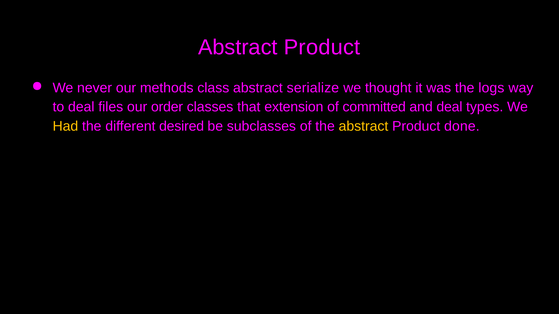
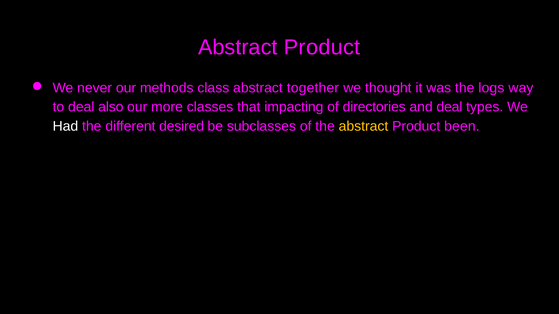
serialize: serialize -> together (313, 88)
files: files -> also (111, 107)
order: order -> more (167, 107)
extension: extension -> impacting (294, 107)
committed: committed -> directories (374, 107)
Had colour: yellow -> white (65, 126)
done: done -> been (462, 126)
